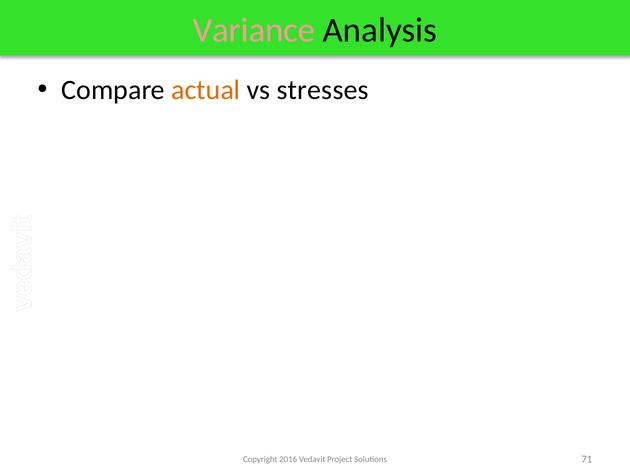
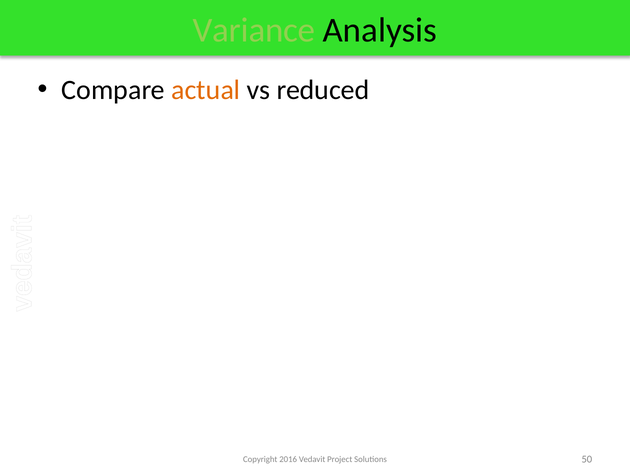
Variance colour: pink -> light green (254, 30)
stresses: stresses -> reduced (323, 90)
71: 71 -> 50 (587, 460)
